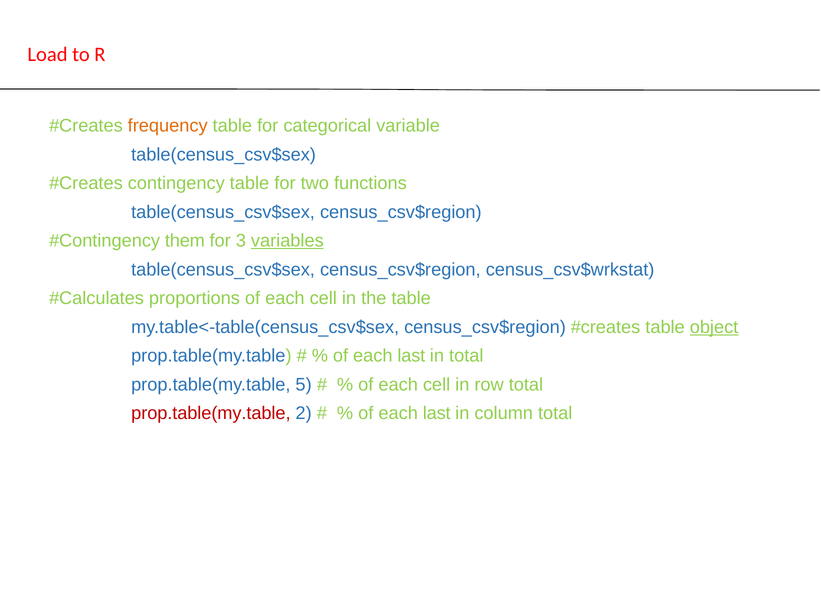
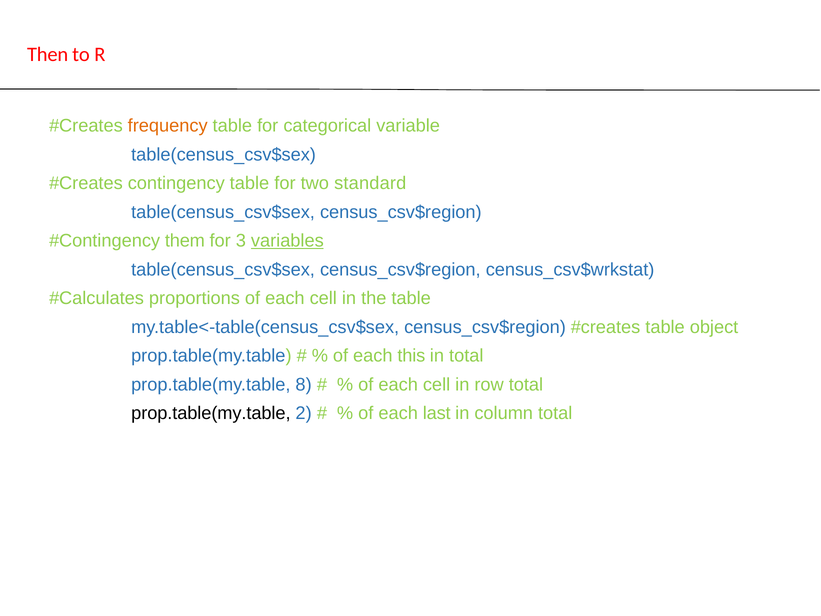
Load: Load -> Then (48, 55)
functions: functions -> standard (370, 183)
object underline: present -> none (714, 327)
last: last -> this (411, 356)
5: 5 -> 8 (304, 384)
prop.table(my.table colour: red -> black (211, 413)
